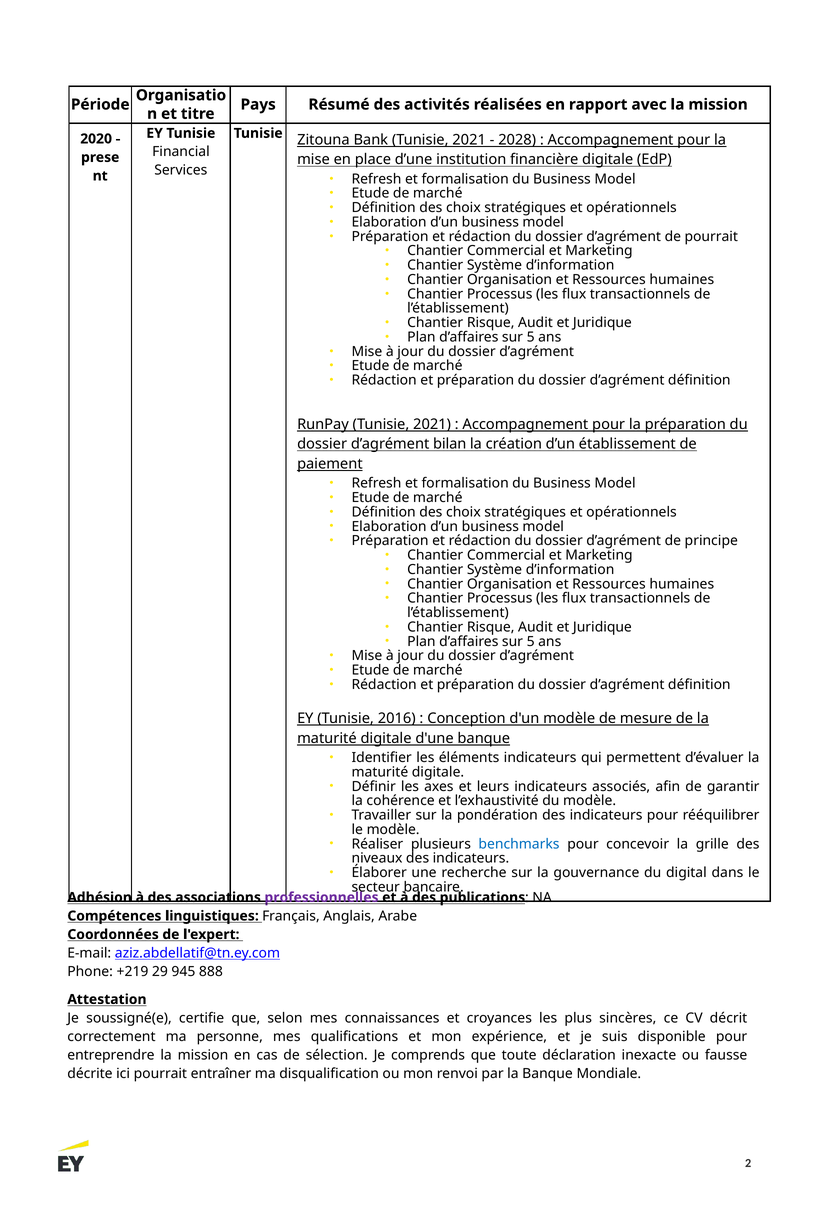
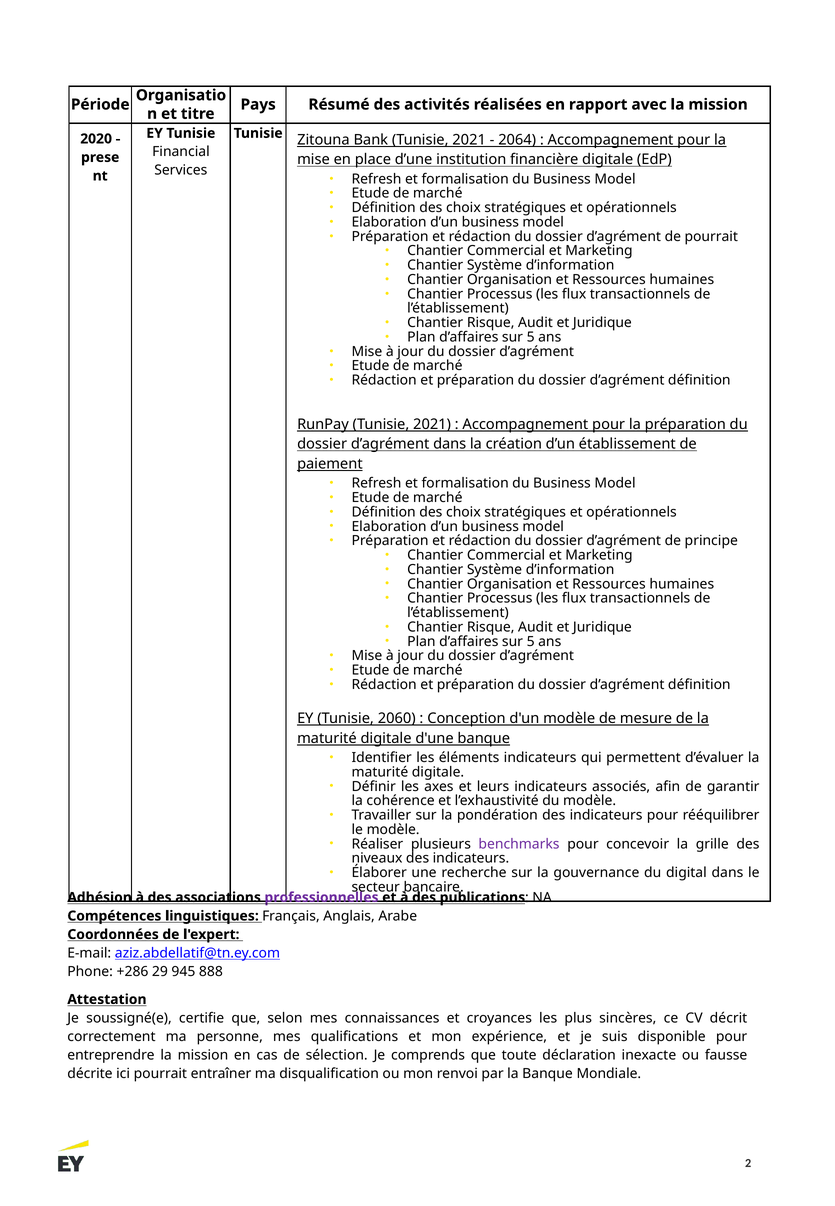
2028: 2028 -> 2064 (517, 140)
d’agrément bilan: bilan -> dans (450, 444)
2016: 2016 -> 2060 (397, 718)
benchmarks colour: blue -> purple (519, 844)
+219: +219 -> +286 (133, 972)
